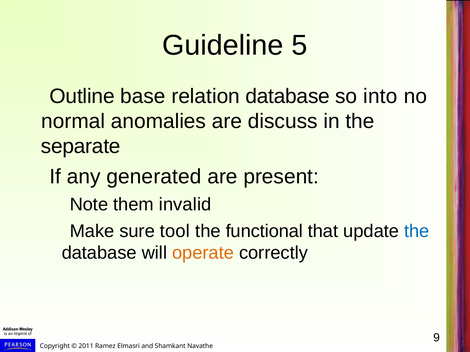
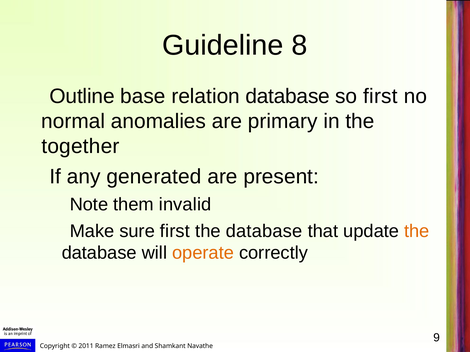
5: 5 -> 8 (300, 45)
so into: into -> first (380, 96)
discuss: discuss -> primary (283, 122)
separate: separate -> together (80, 147)
sure tool: tool -> first (175, 231)
functional: functional -> database (264, 231)
the colour: blue -> orange (417, 231)
